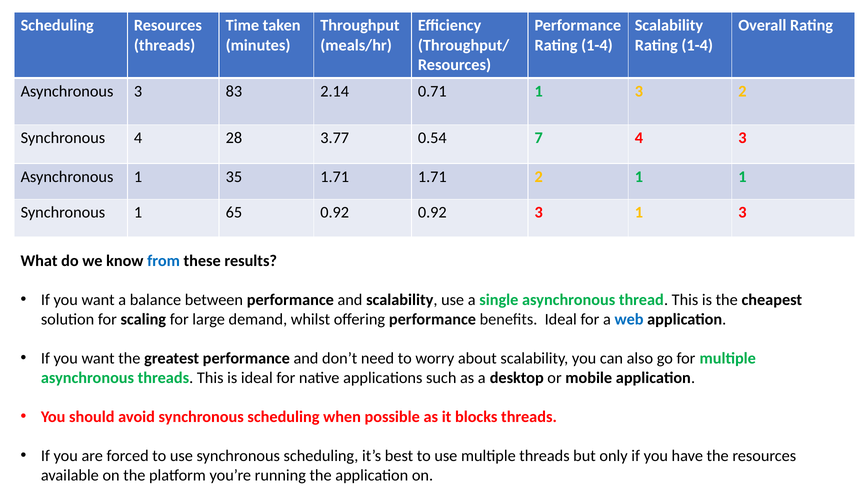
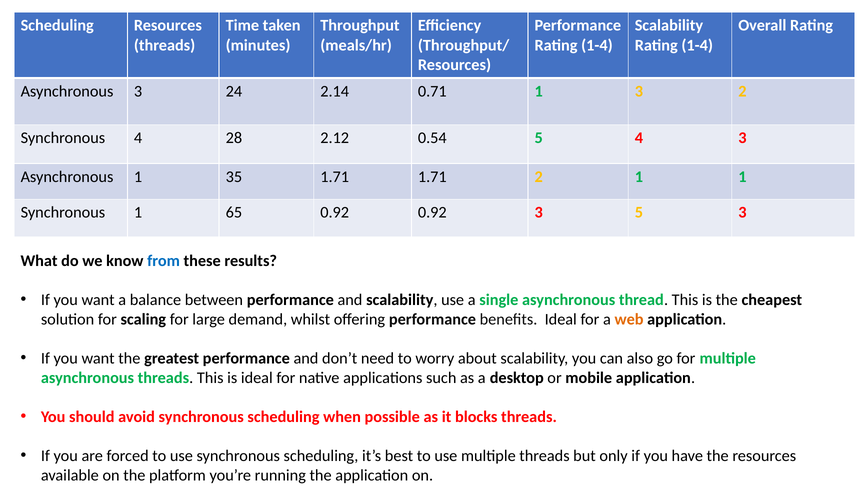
83: 83 -> 24 (234, 91)
3.77: 3.77 -> 2.12 (335, 138)
0.54 7: 7 -> 5 (539, 138)
3 1: 1 -> 5 (639, 213)
web colour: blue -> orange (629, 319)
